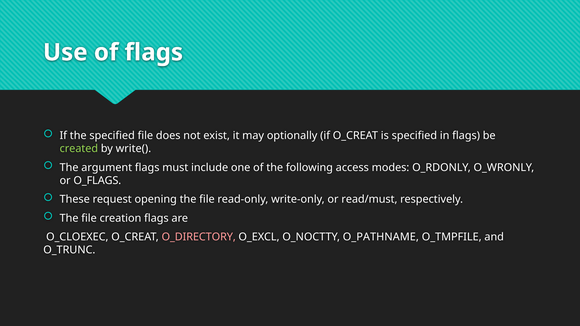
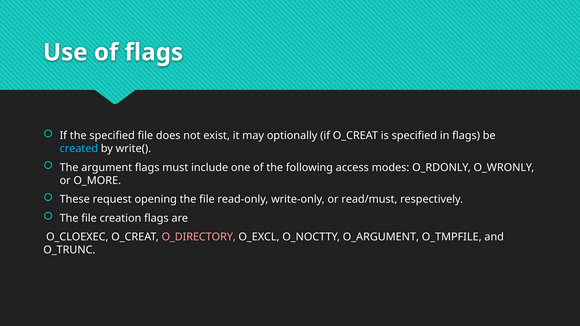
created colour: light green -> light blue (79, 149)
O_FLAGS: O_FLAGS -> O_MORE (97, 181)
O_PATHNAME: O_PATHNAME -> O_ARGUMENT (381, 237)
